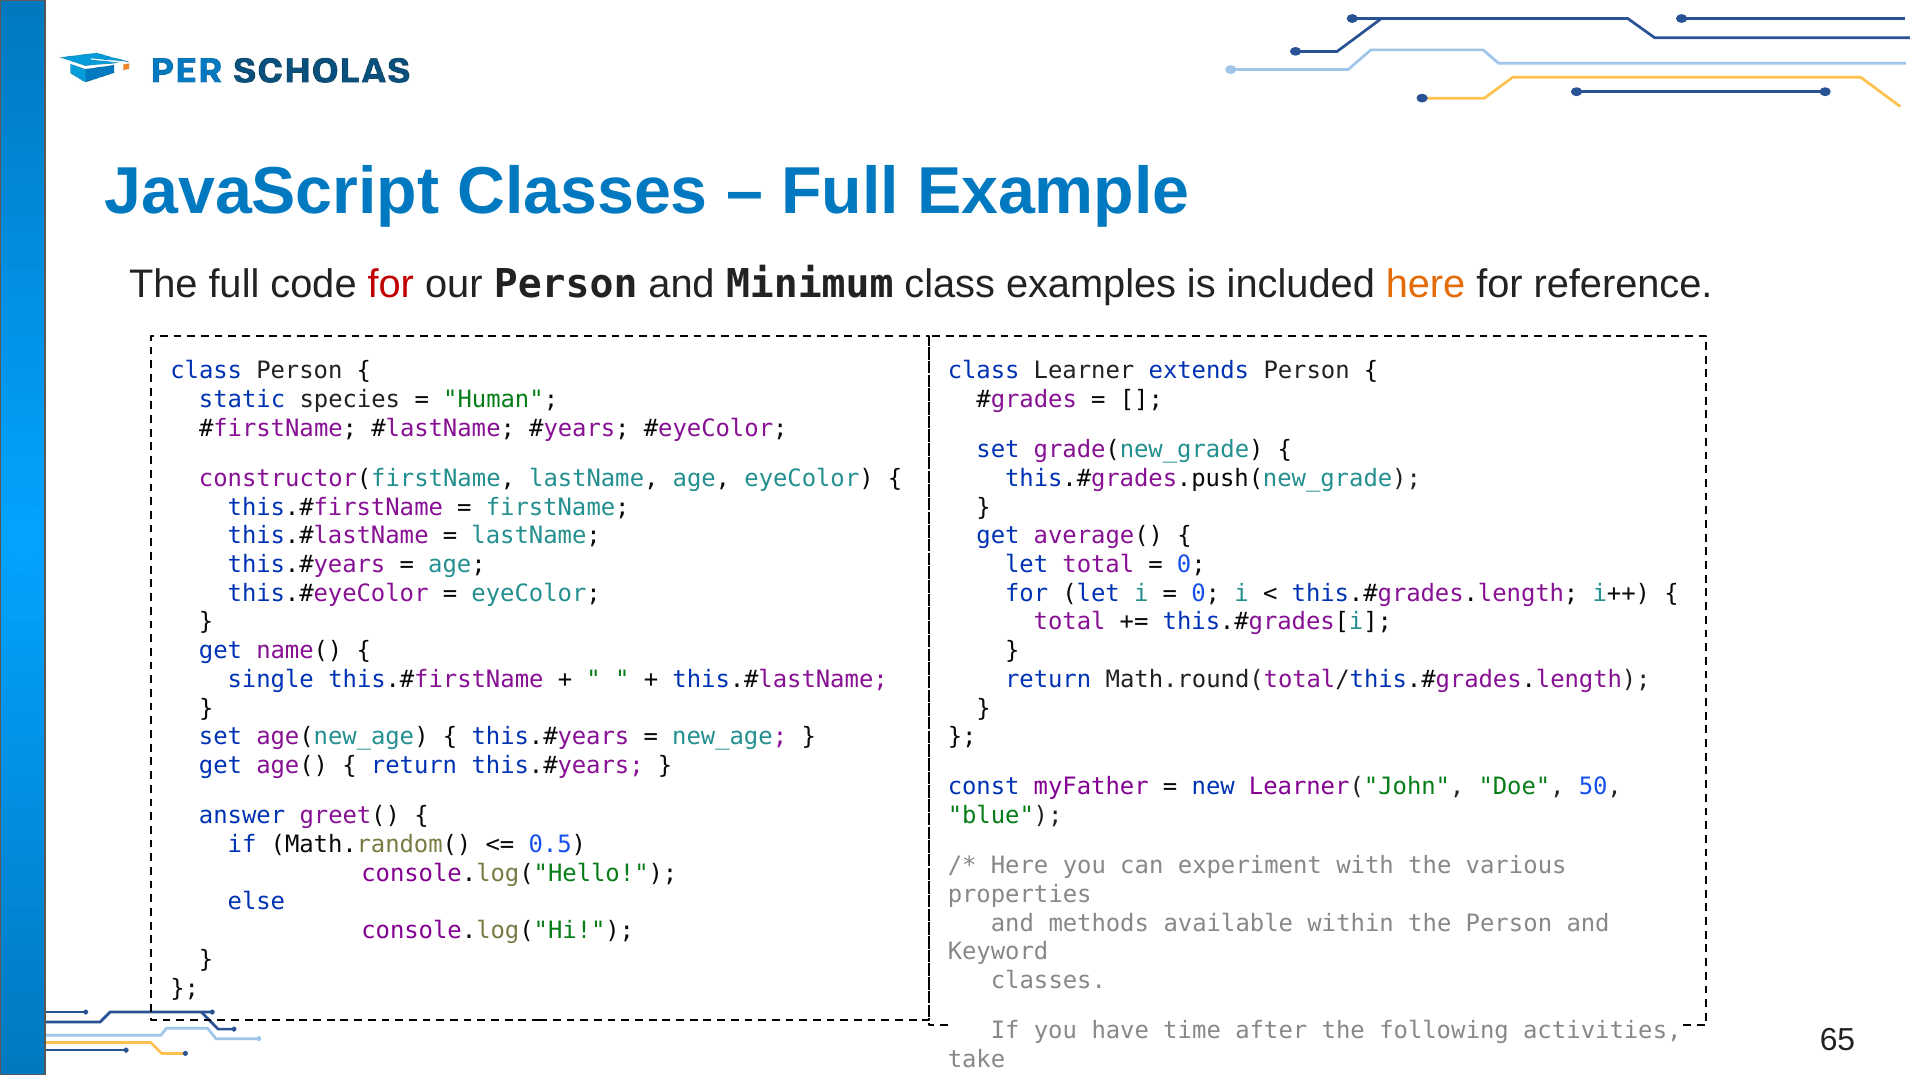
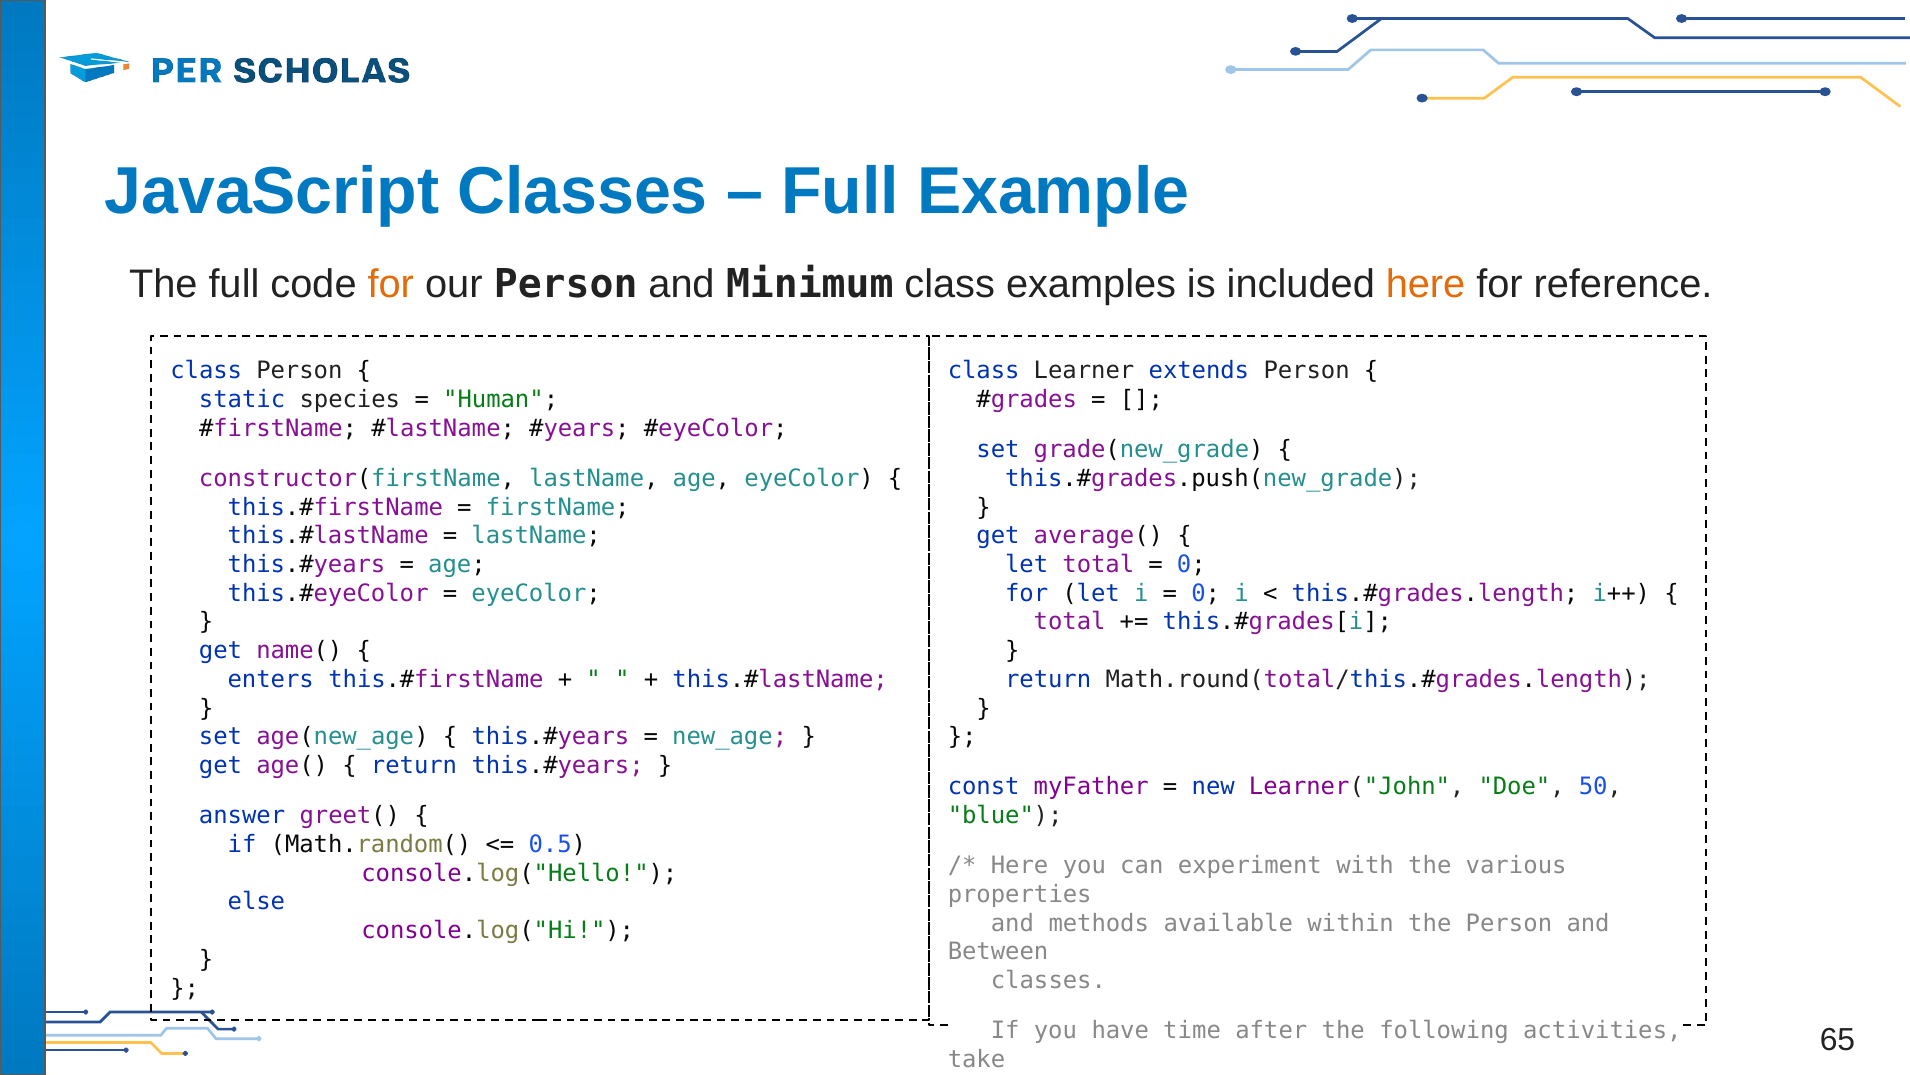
for colour: red -> orange (391, 284)
single: single -> enters (271, 679)
Keyword: Keyword -> Between (998, 951)
